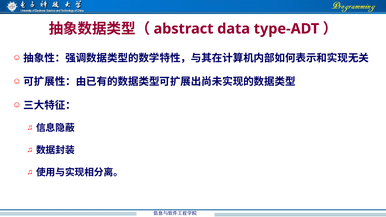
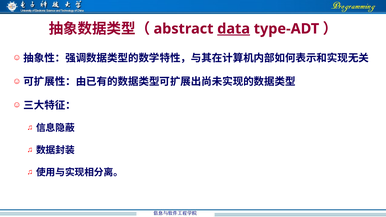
data underline: none -> present (234, 29)
